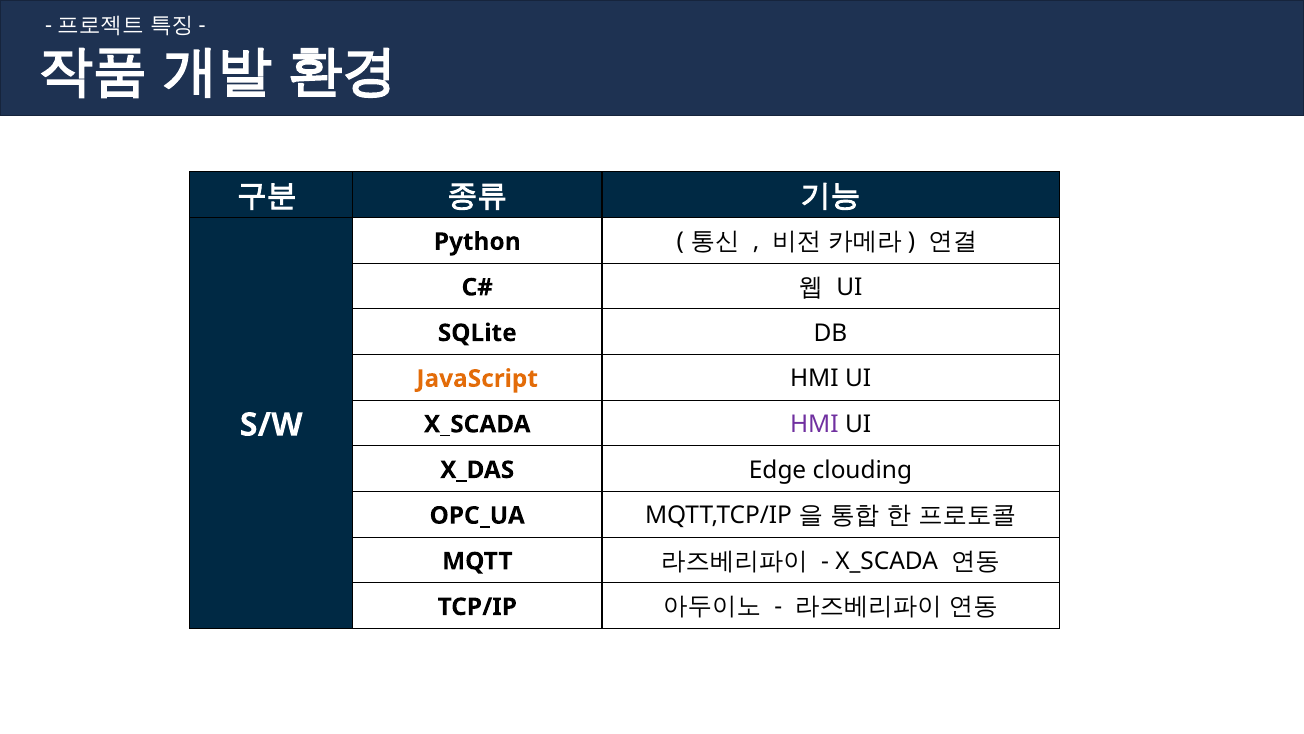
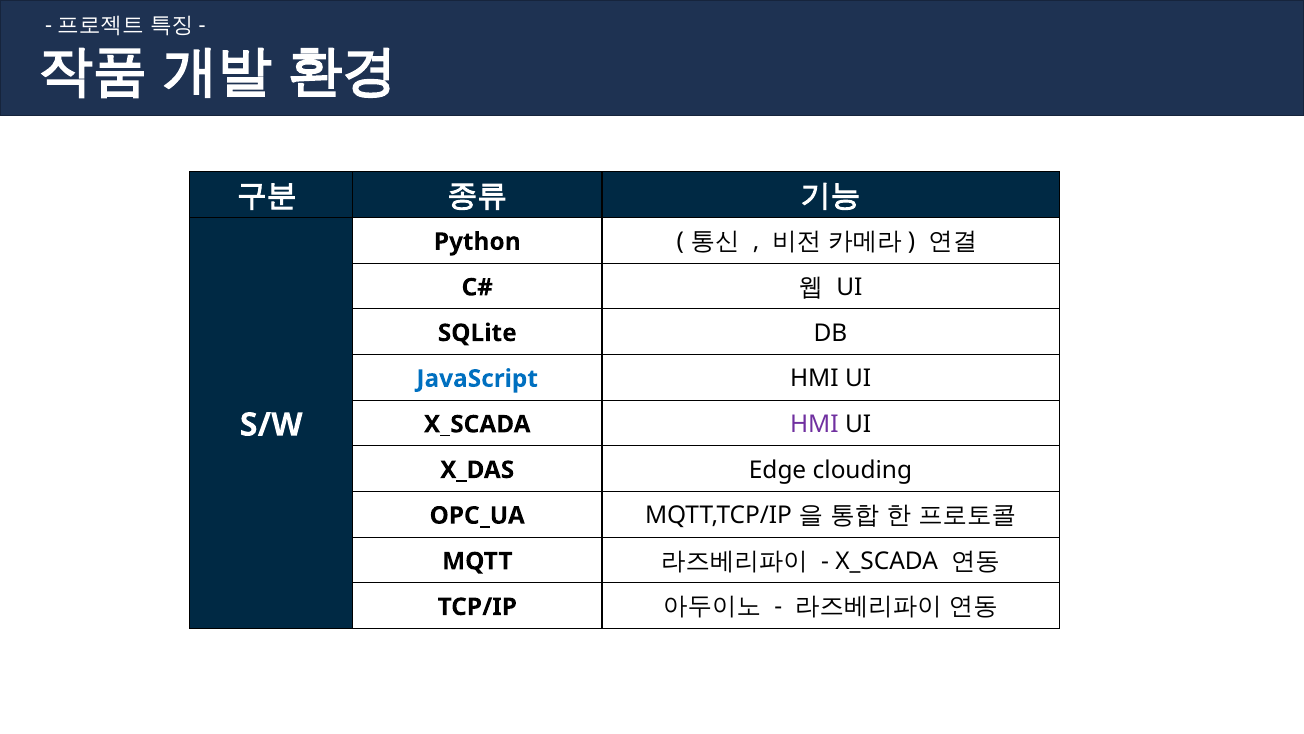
JavaScript colour: orange -> blue (477, 378)
